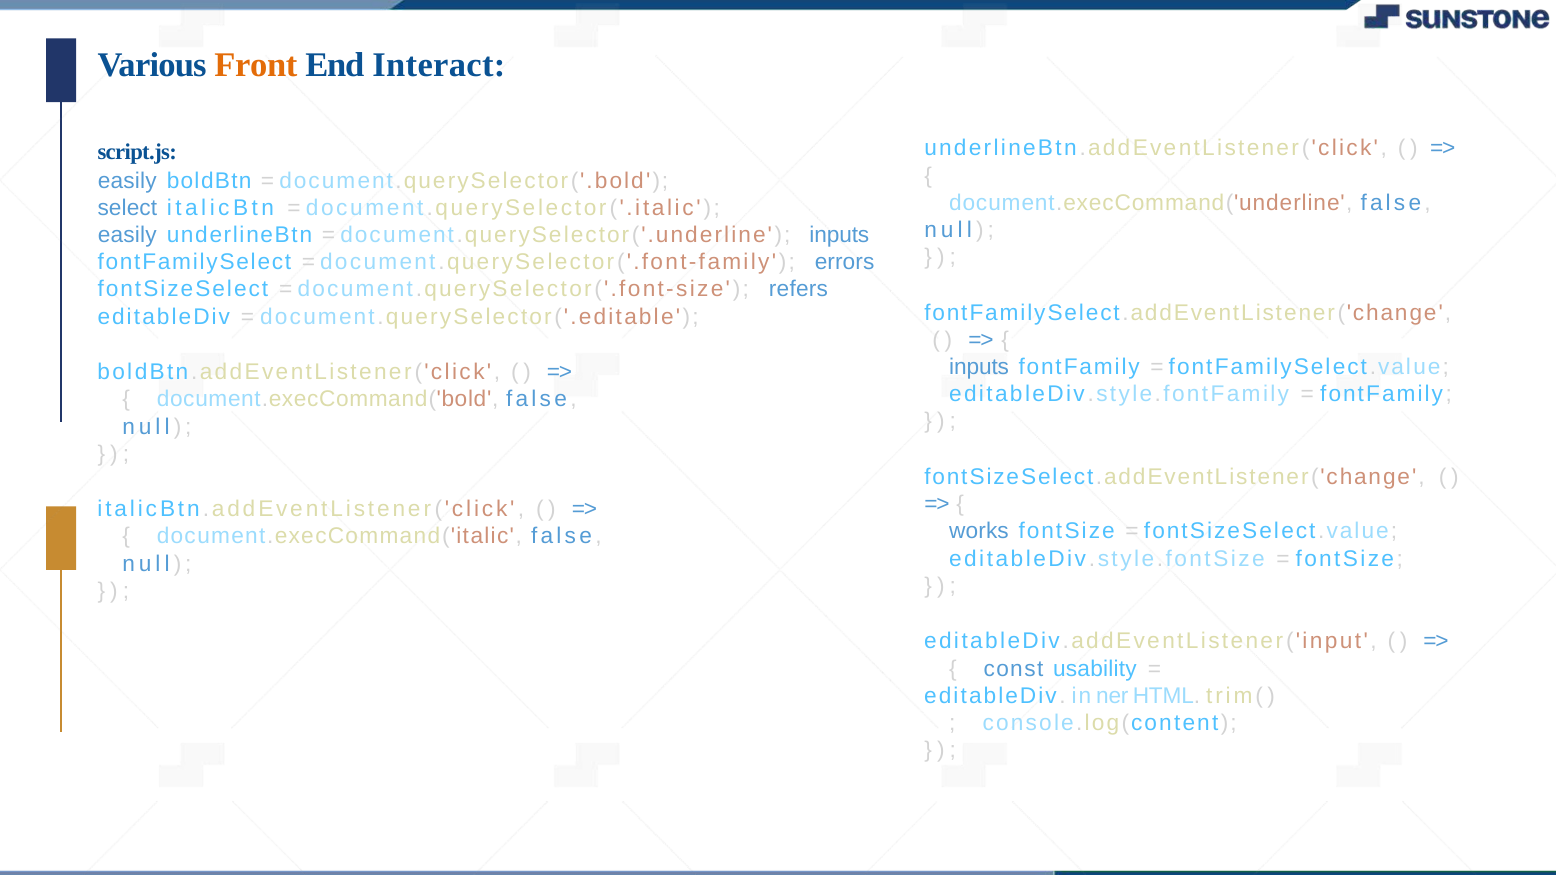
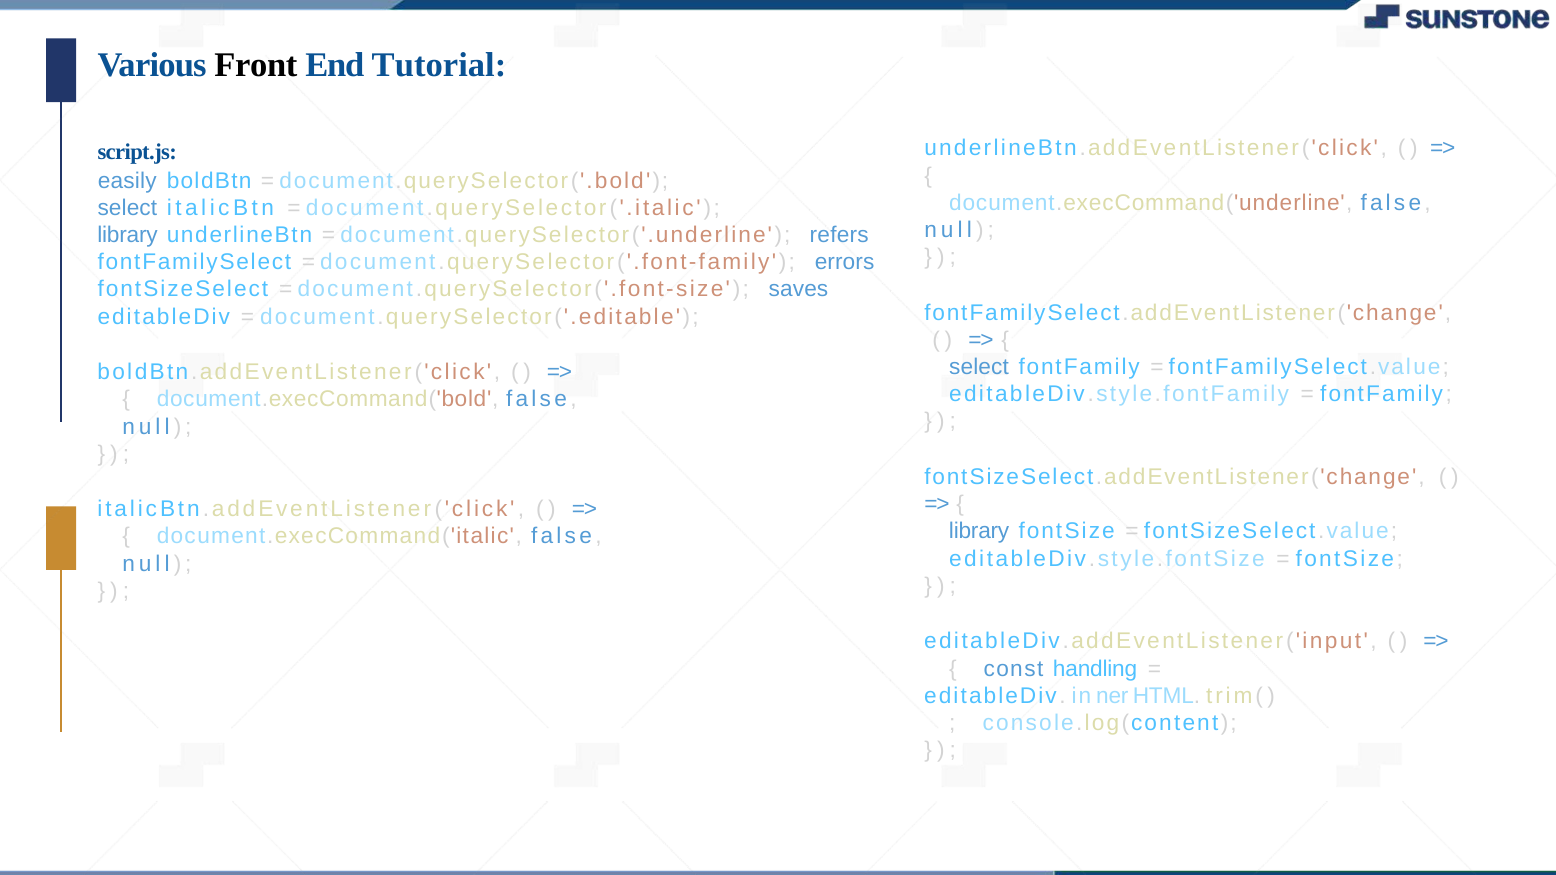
Front colour: orange -> black (256, 65)
Interact: Interact -> Tutorial (439, 65)
easily: easily -> library (128, 235)
document.querySelector('.underline inputs: inputs -> refers (839, 235)
refers: refers -> saves (799, 290)
inputs: inputs -> select (979, 367)
works: works -> library (979, 532)
usability: usability -> handling (1095, 669)
